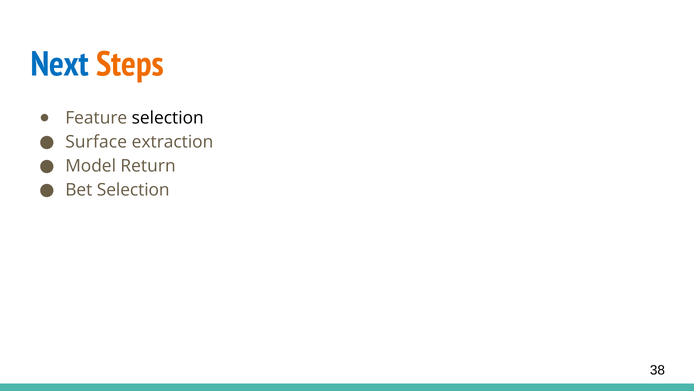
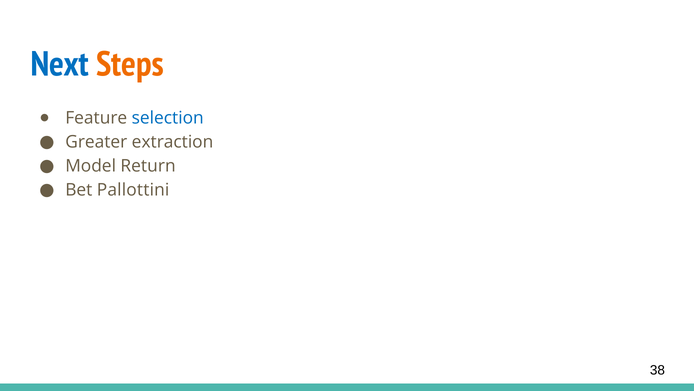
selection colour: black -> blue (168, 118)
Surface: Surface -> Greater (96, 142)
Bet Selection: Selection -> Pallottini (133, 190)
